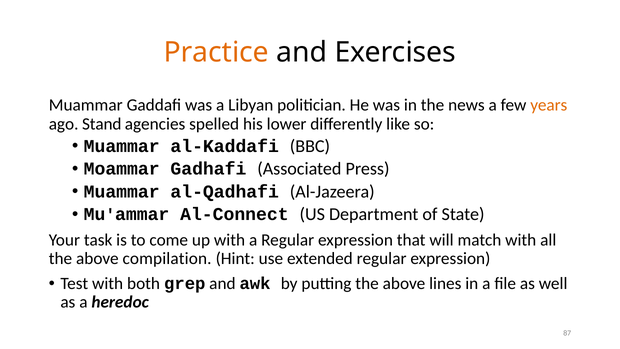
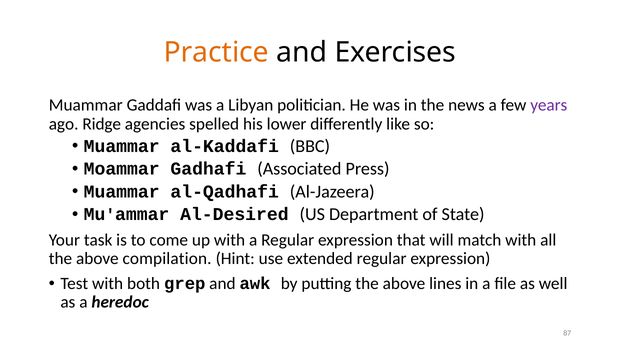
years colour: orange -> purple (549, 105)
Stand: Stand -> Ridge (102, 124)
Al-Connect: Al-Connect -> Al-Desired (234, 214)
